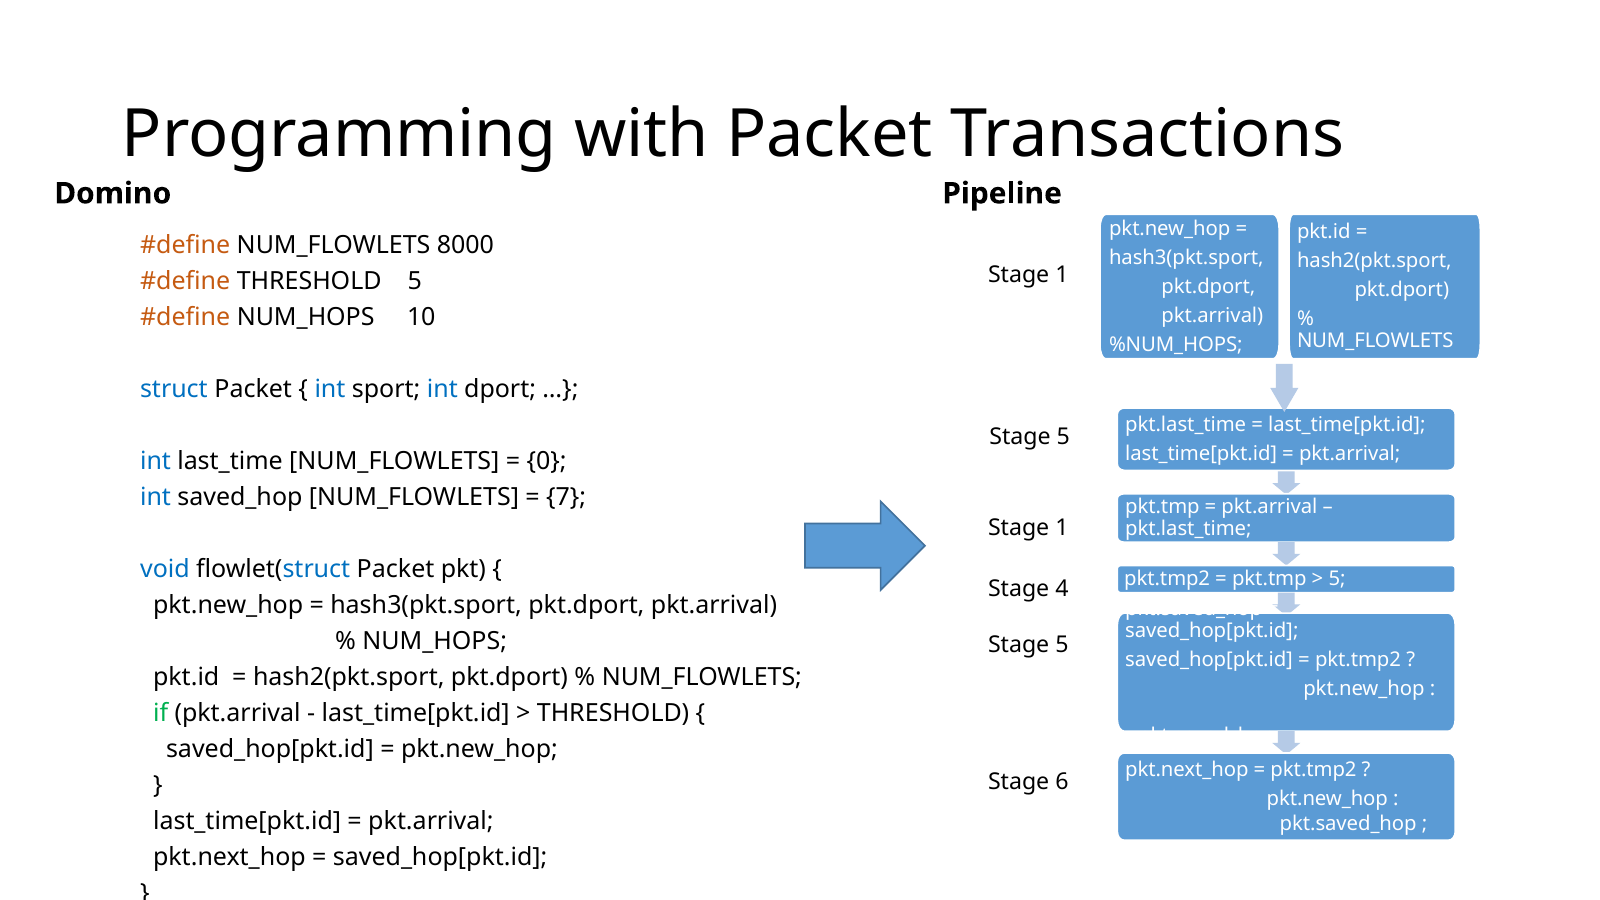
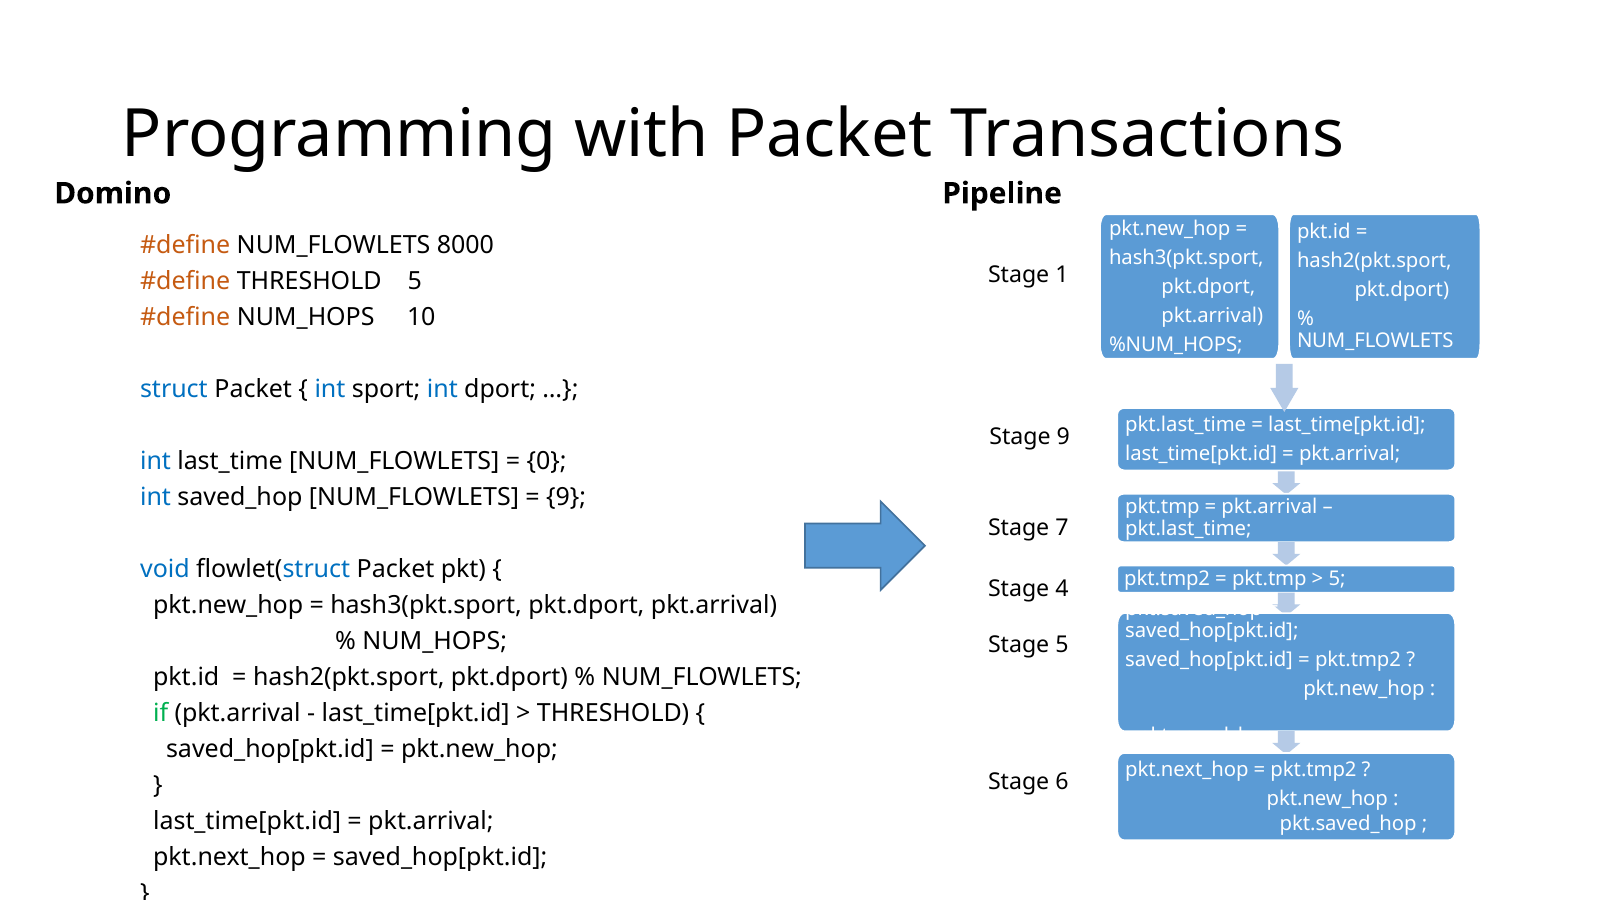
5: 5 -> 9 (1063, 437)
7: 7 -> 9 (566, 497)
1: 1 -> 7 (1062, 528)
